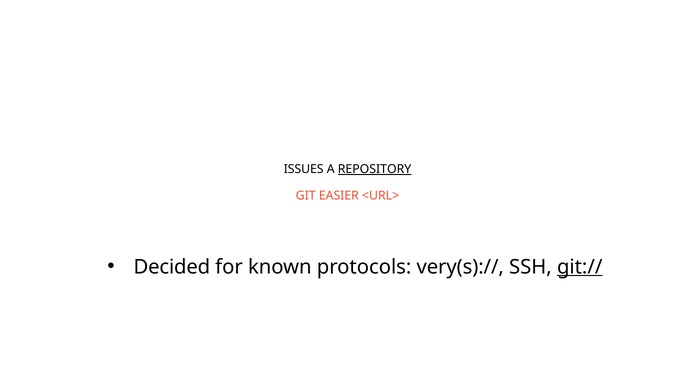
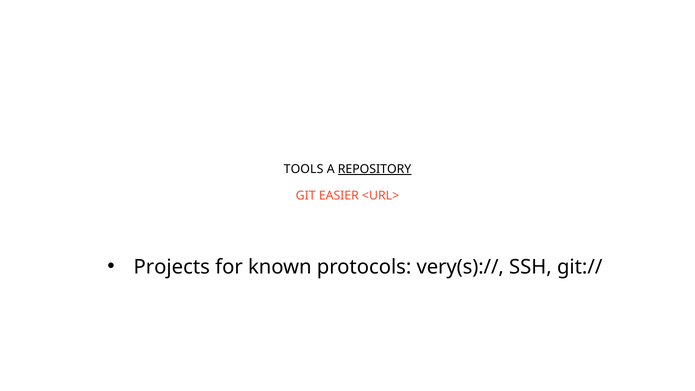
ISSUES: ISSUES -> TOOLS (304, 169)
Decided: Decided -> Projects (172, 267)
git:// underline: present -> none (580, 267)
